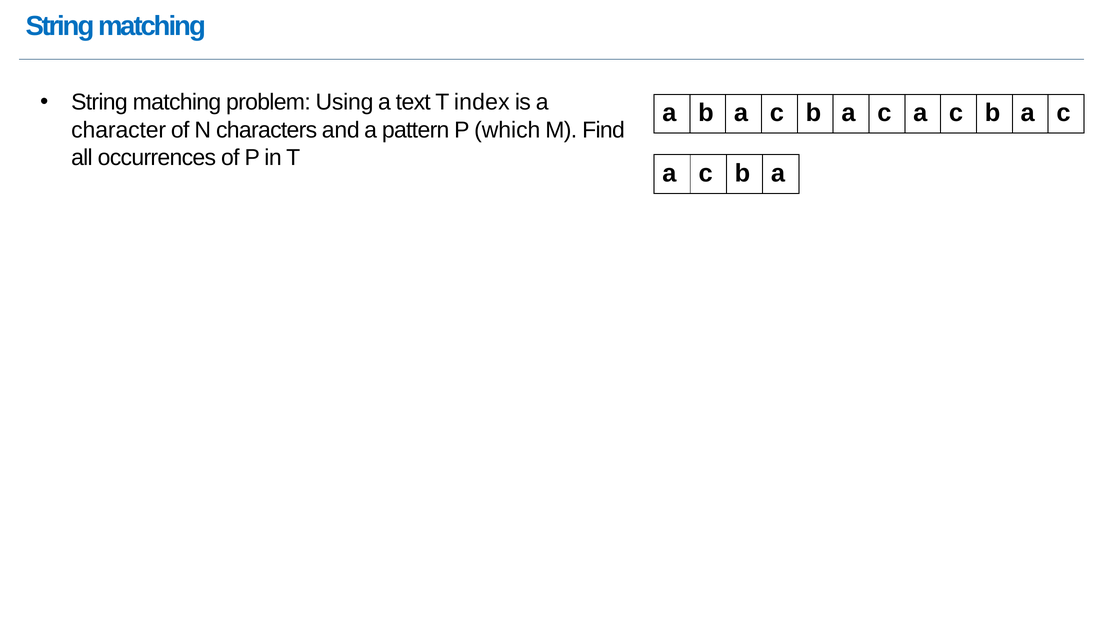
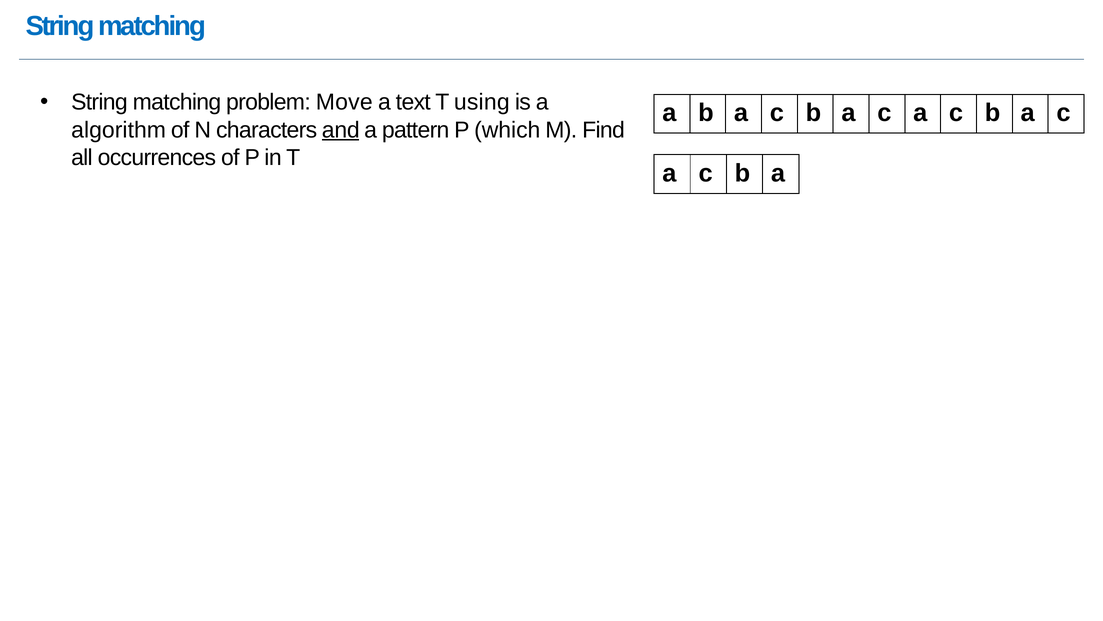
Using: Using -> Move (344, 102)
index: index -> using (482, 102)
character: character -> algorithm (119, 130)
and underline: none -> present (341, 130)
